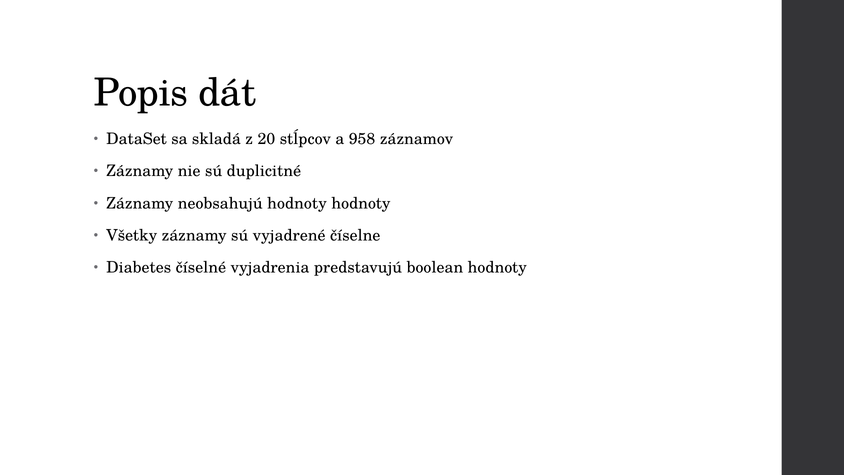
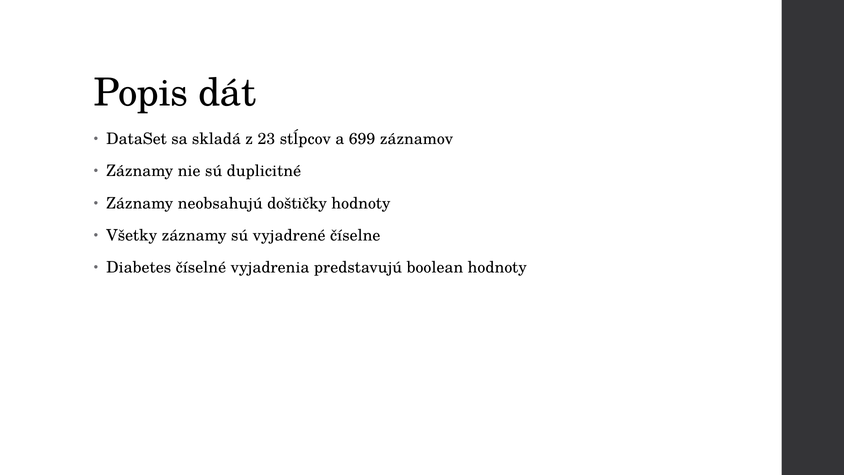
20: 20 -> 23 (266, 139)
958: 958 -> 699 (362, 139)
neobsahujú hodnoty: hodnoty -> doštičky (297, 203)
